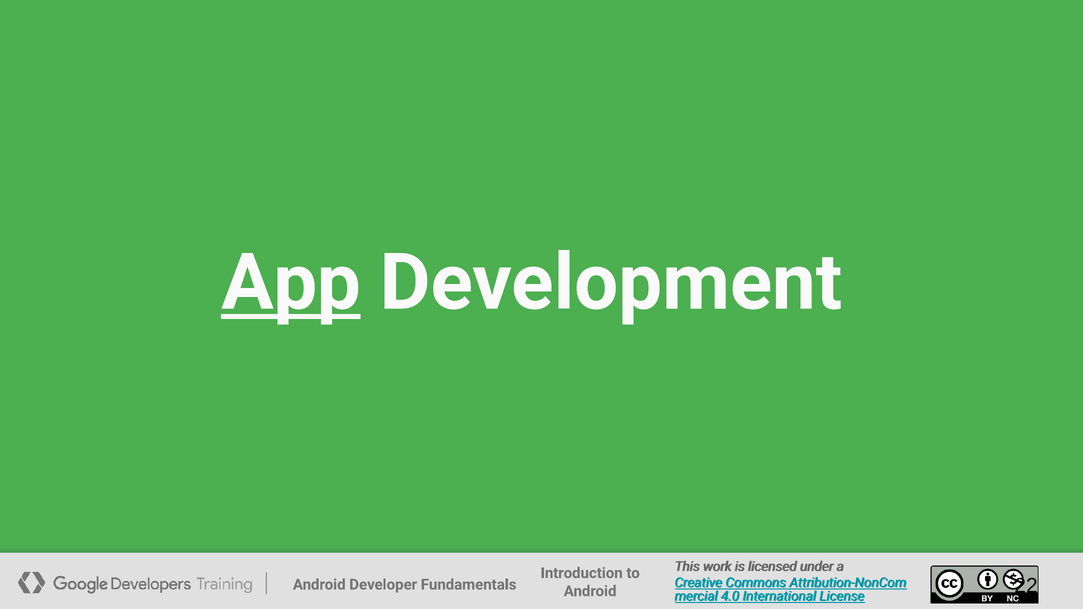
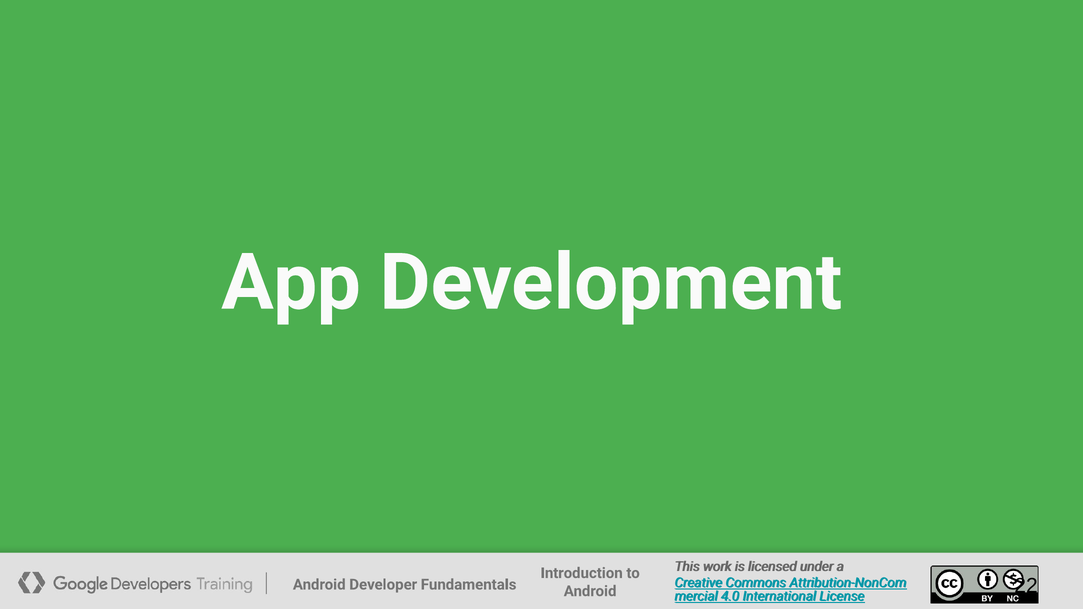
App underline: present -> none (291, 283)
